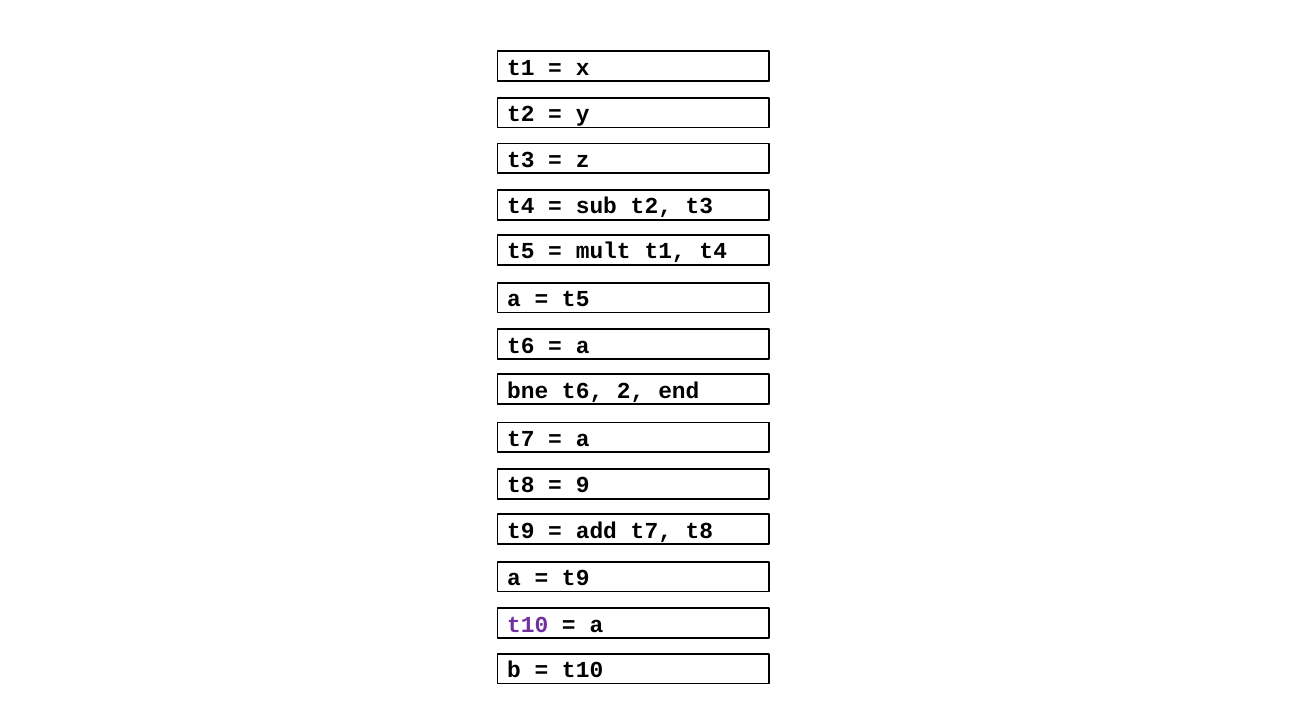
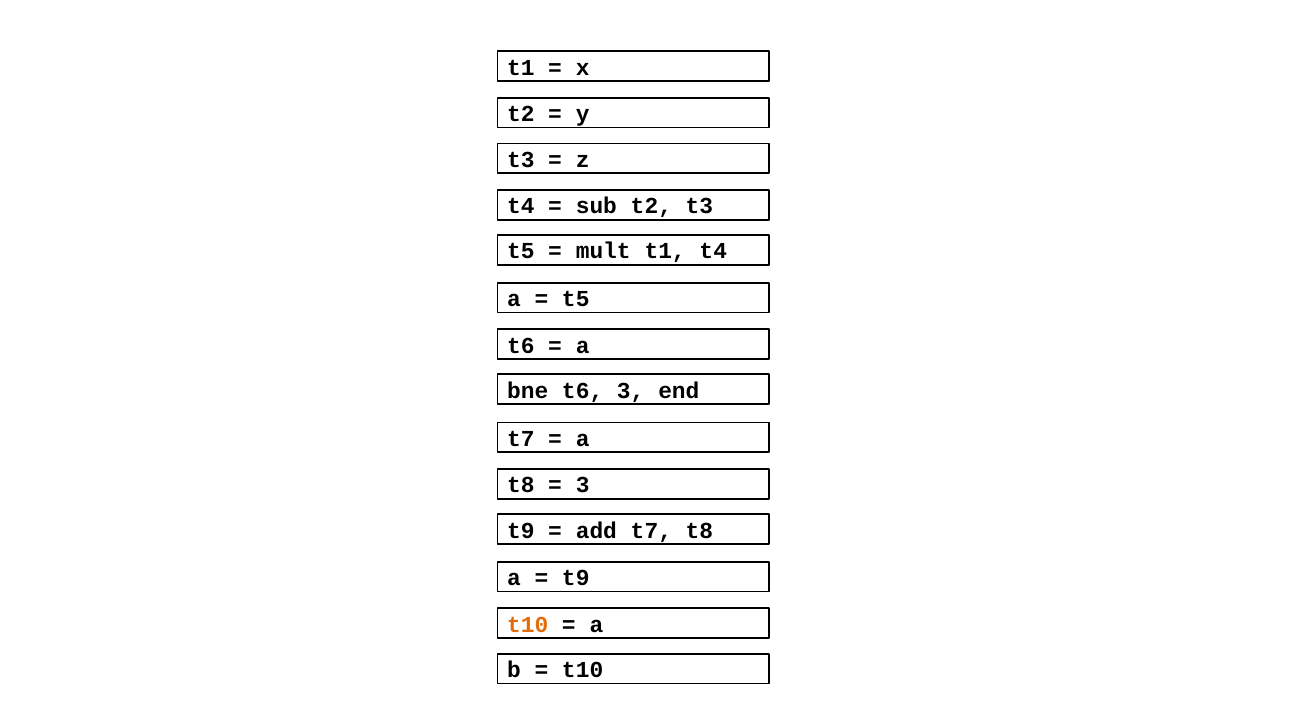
t6 2: 2 -> 3 (631, 391)
9: 9 -> 3 (583, 486)
t10 colour: purple -> orange (528, 625)
